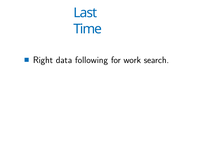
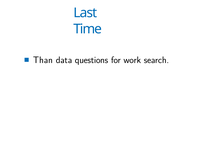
Right: Right -> Than (43, 60)
following: following -> questions (92, 60)
